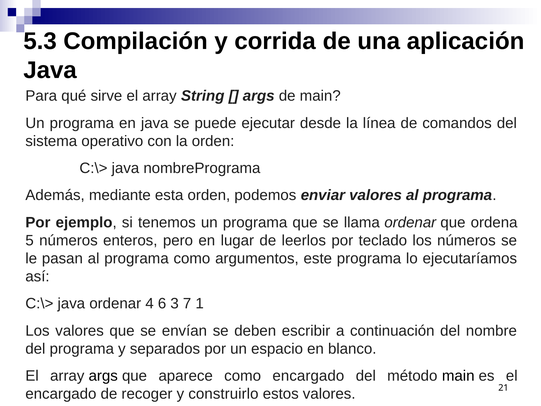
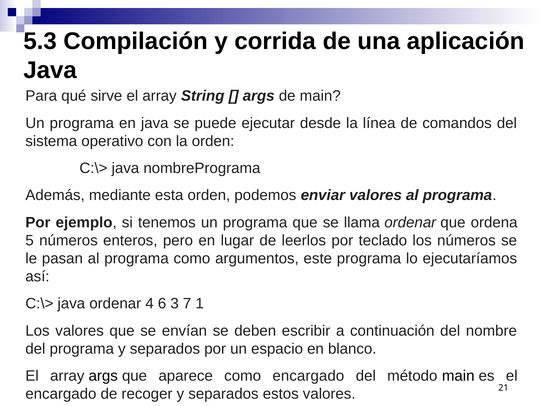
recoger y construirlo: construirlo -> separados (223, 394)
